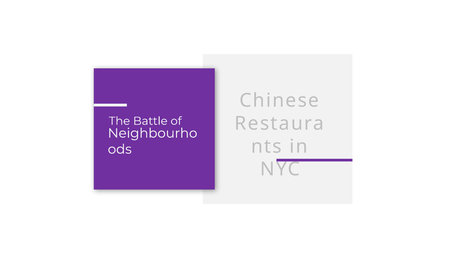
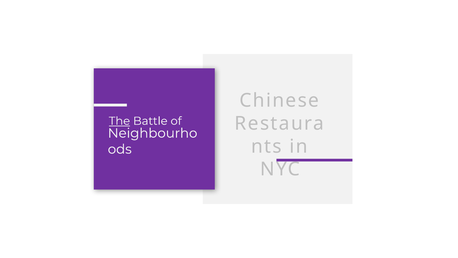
The underline: none -> present (119, 121)
